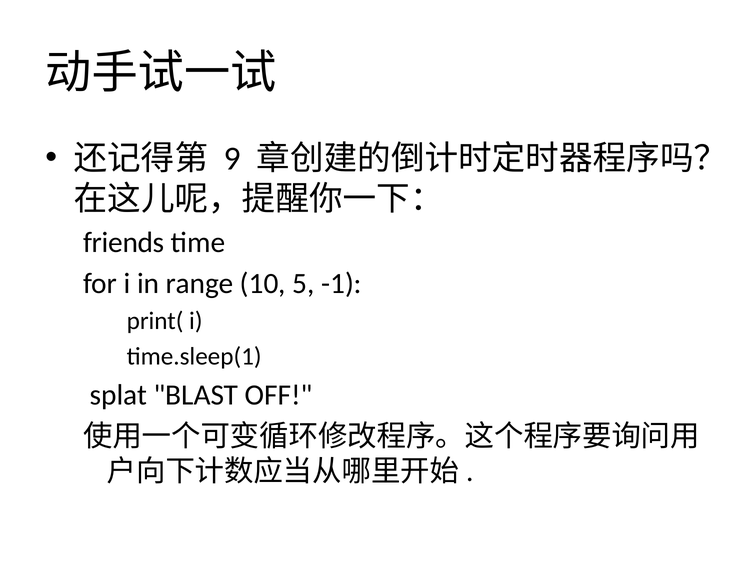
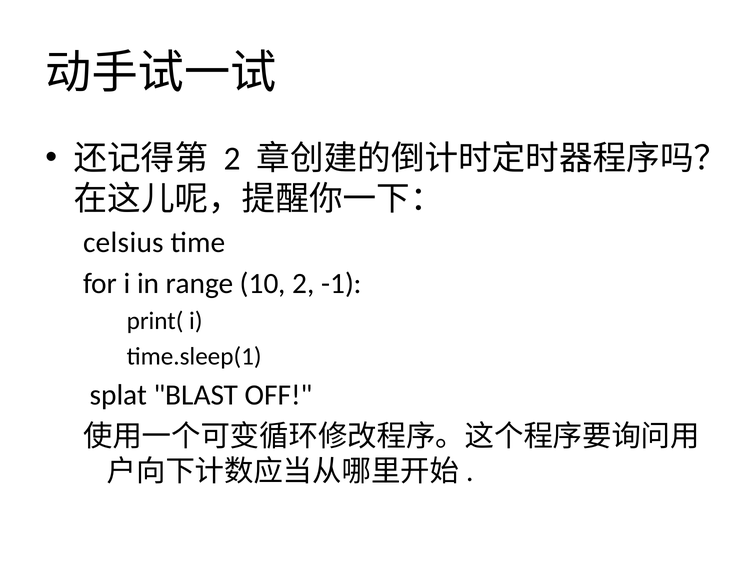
9: 9 -> 2 (232, 159)
friends: friends -> celsius (124, 242)
10 5: 5 -> 2 (304, 284)
